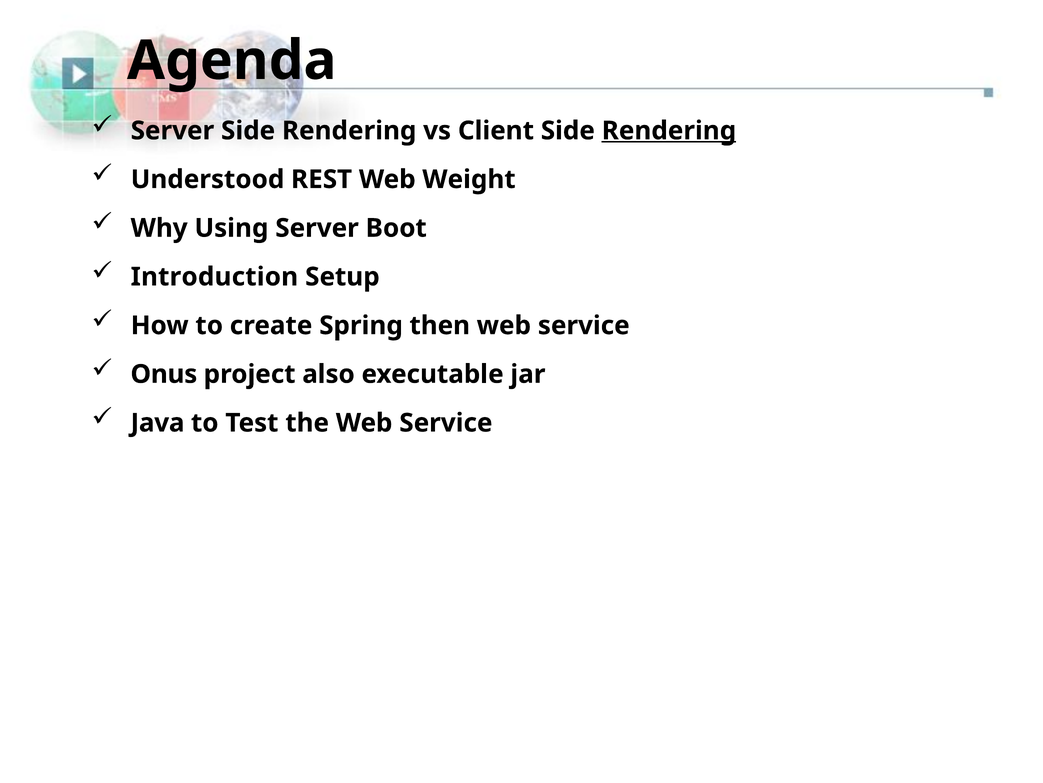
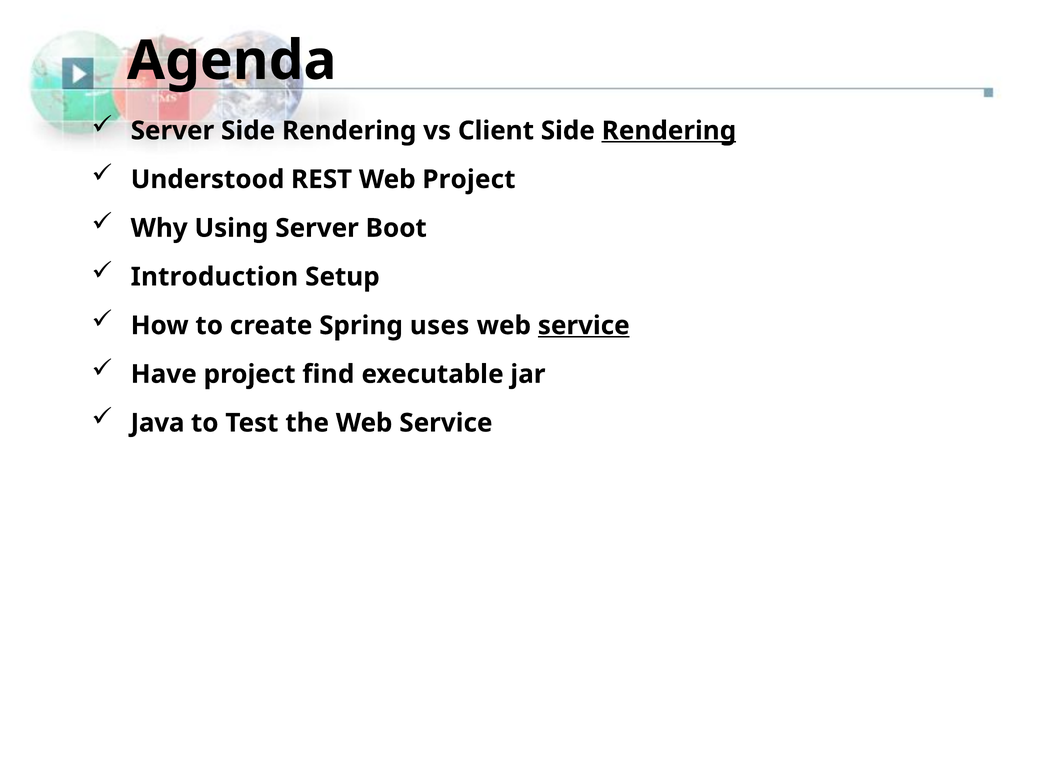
Web Weight: Weight -> Project (469, 179)
then: then -> uses (440, 325)
service underline: none -> present (584, 325)
Onus: Onus -> Have (164, 374)
also: also -> find (328, 374)
